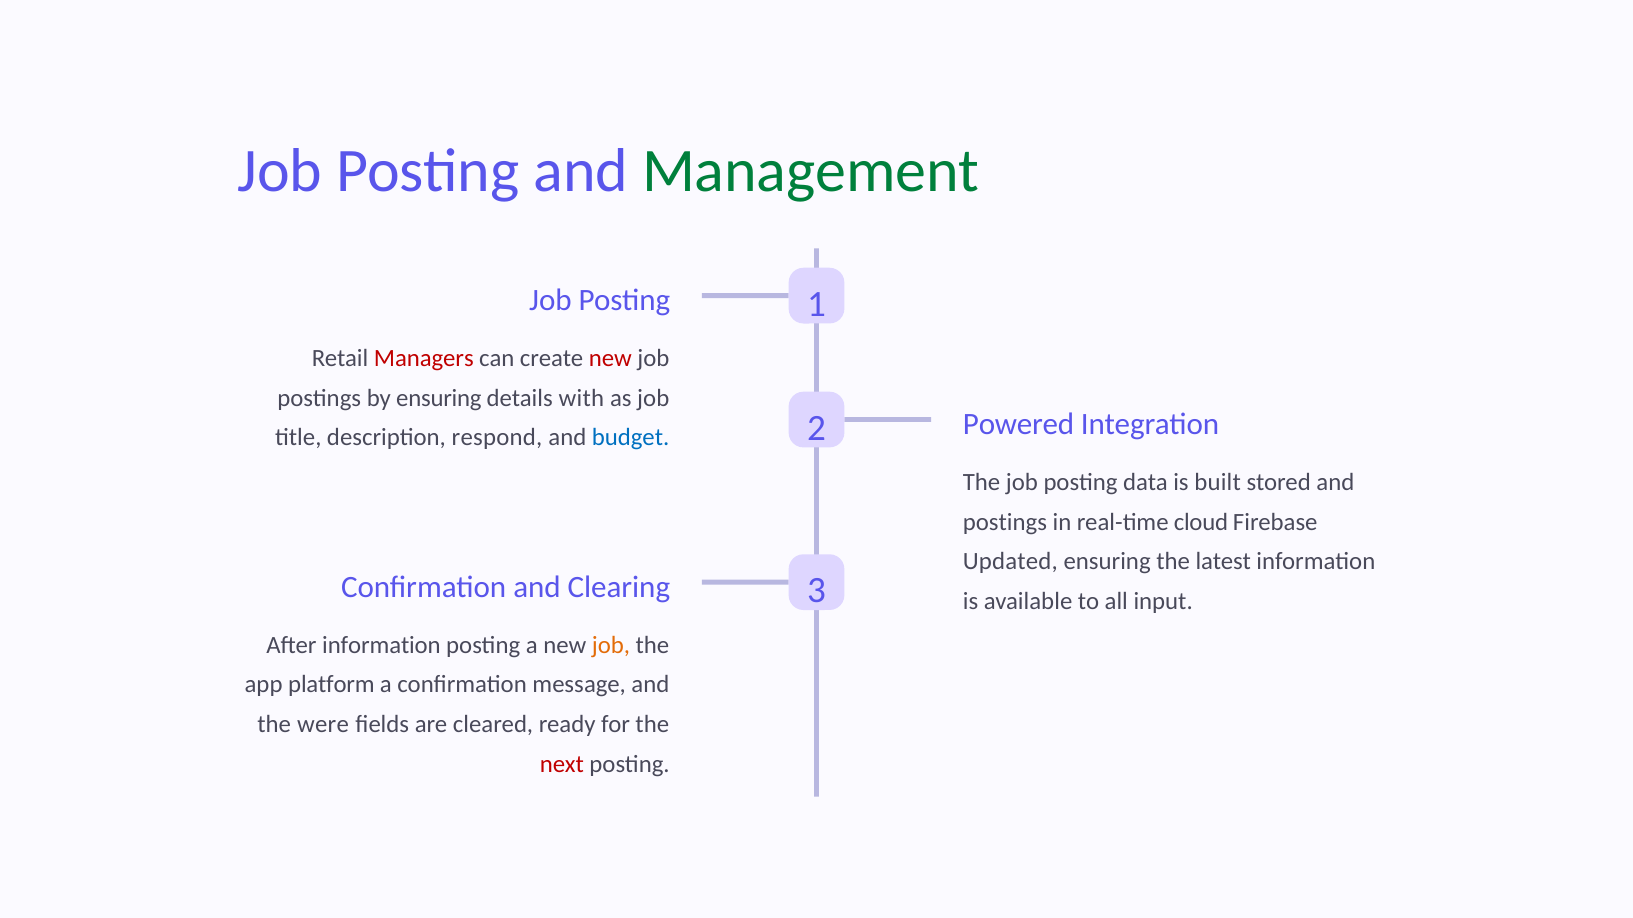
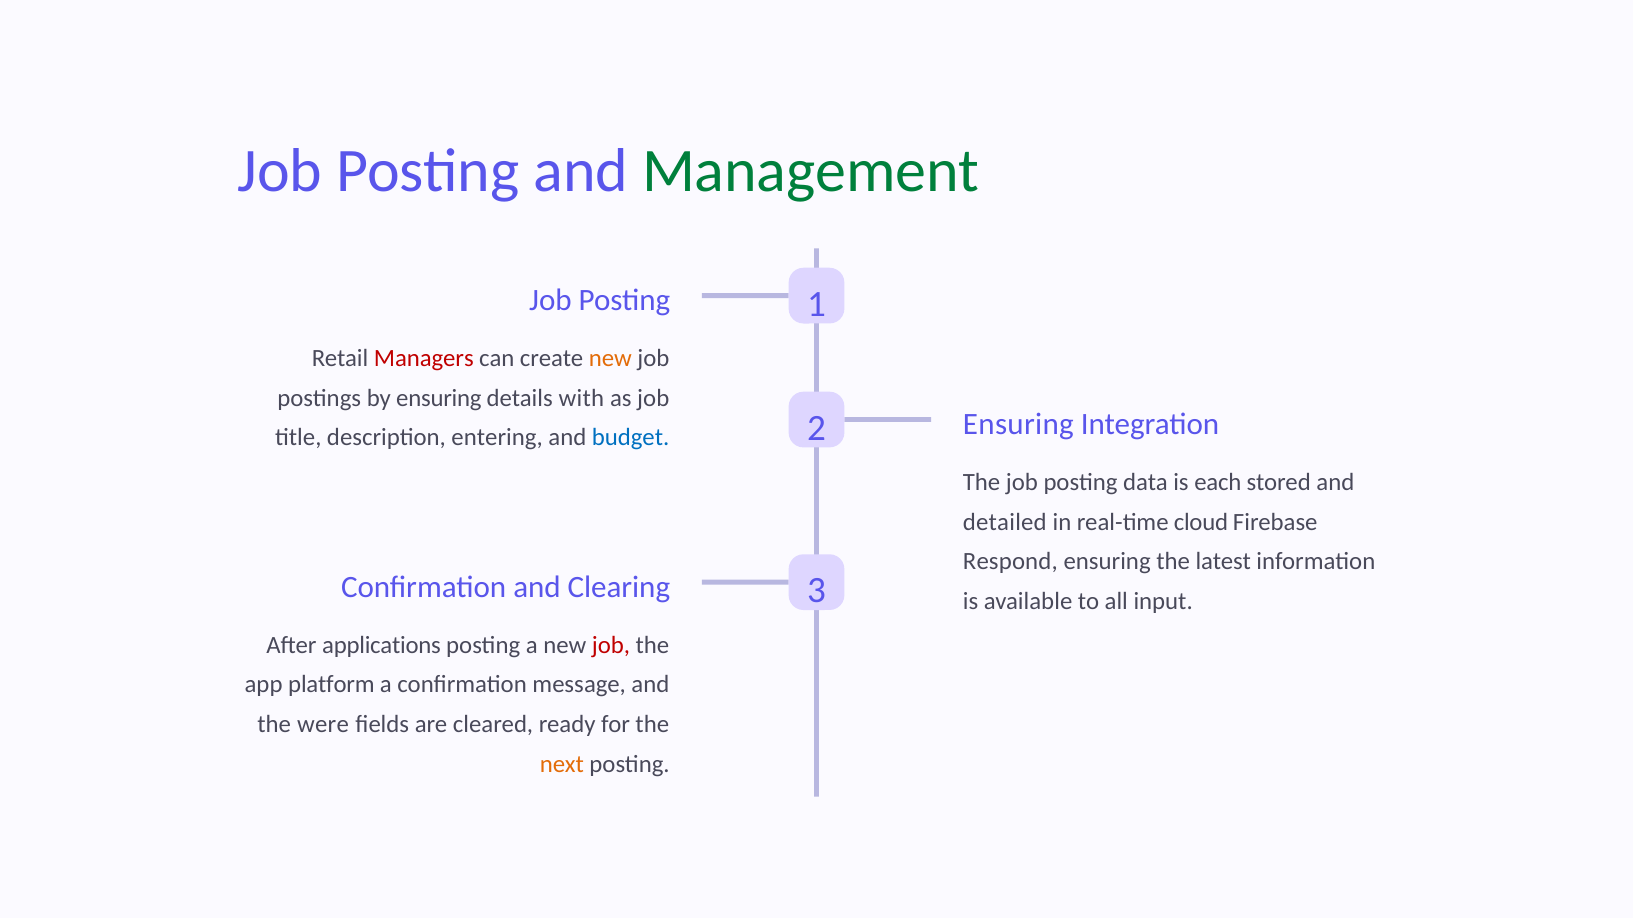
new colour: red -> orange (610, 359)
respond: respond -> entering (497, 438)
2 Powered: Powered -> Ensuring (1018, 425)
built: built -> each (1218, 483)
postings: postings -> detailed (1005, 522)
Updated: Updated -> Respond (1010, 562)
After information: information -> applications (382, 645)
job colour: orange -> red (611, 645)
next colour: red -> orange (562, 764)
